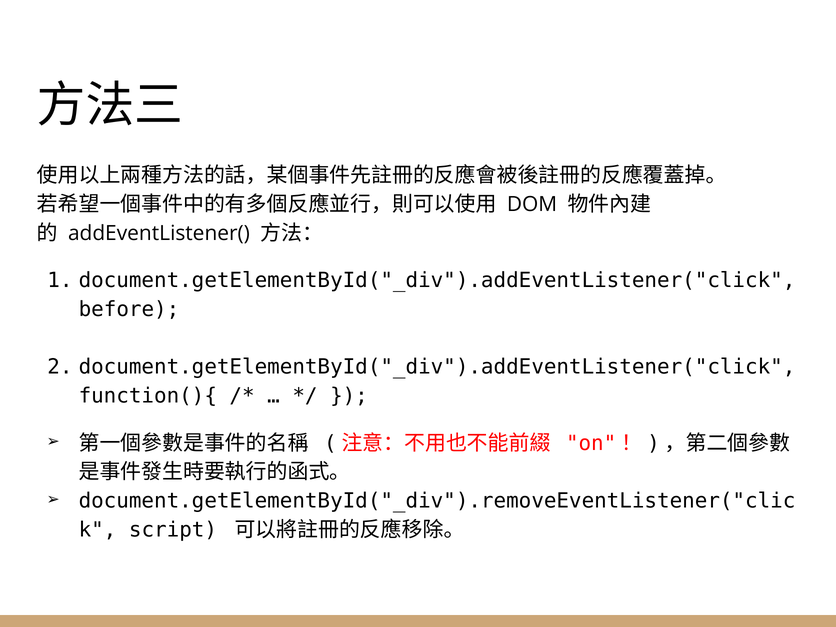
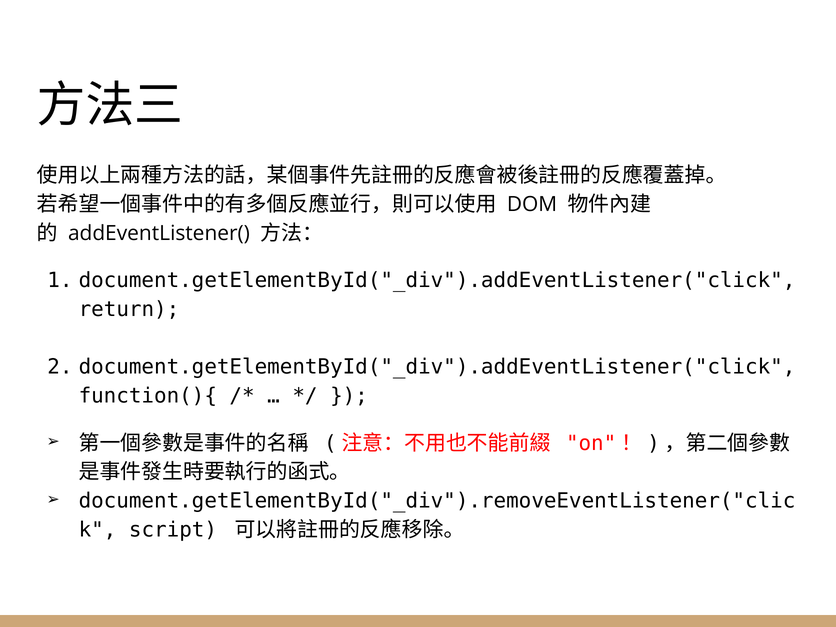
before: before -> return (129, 309)
